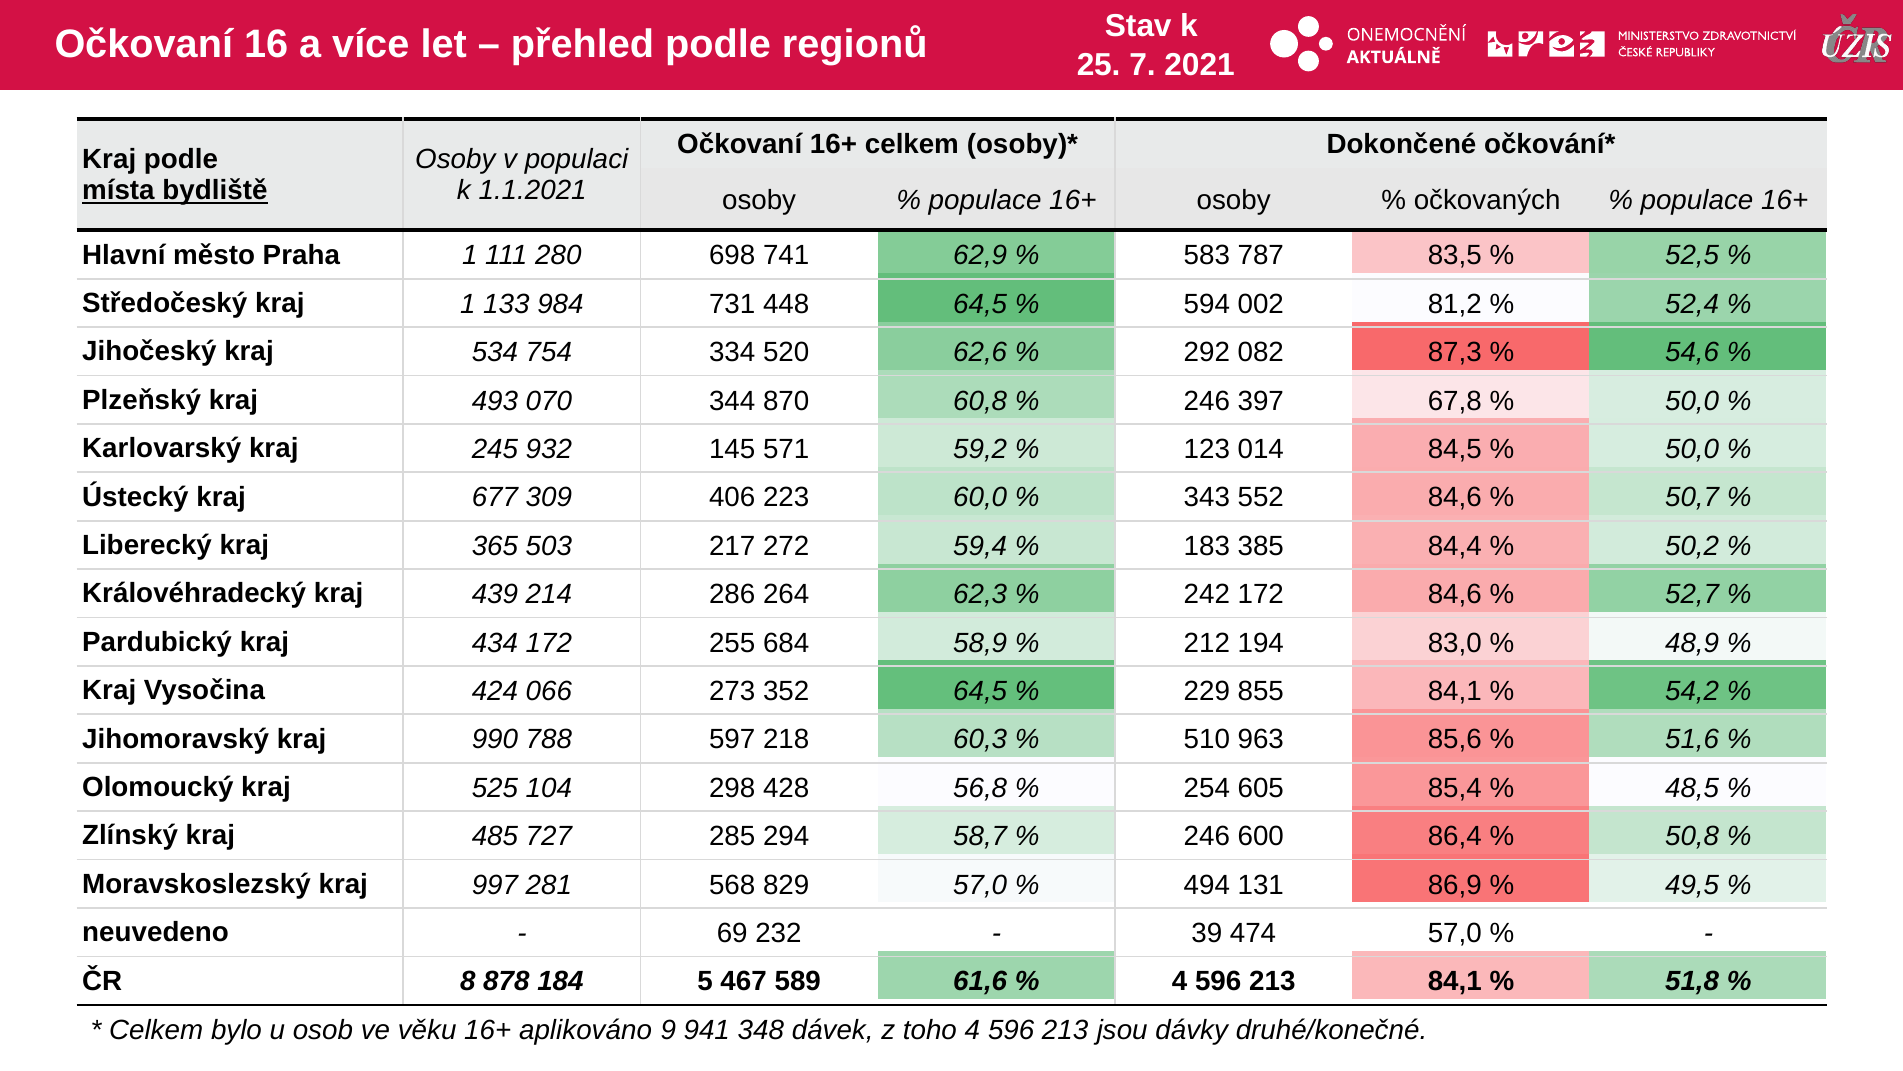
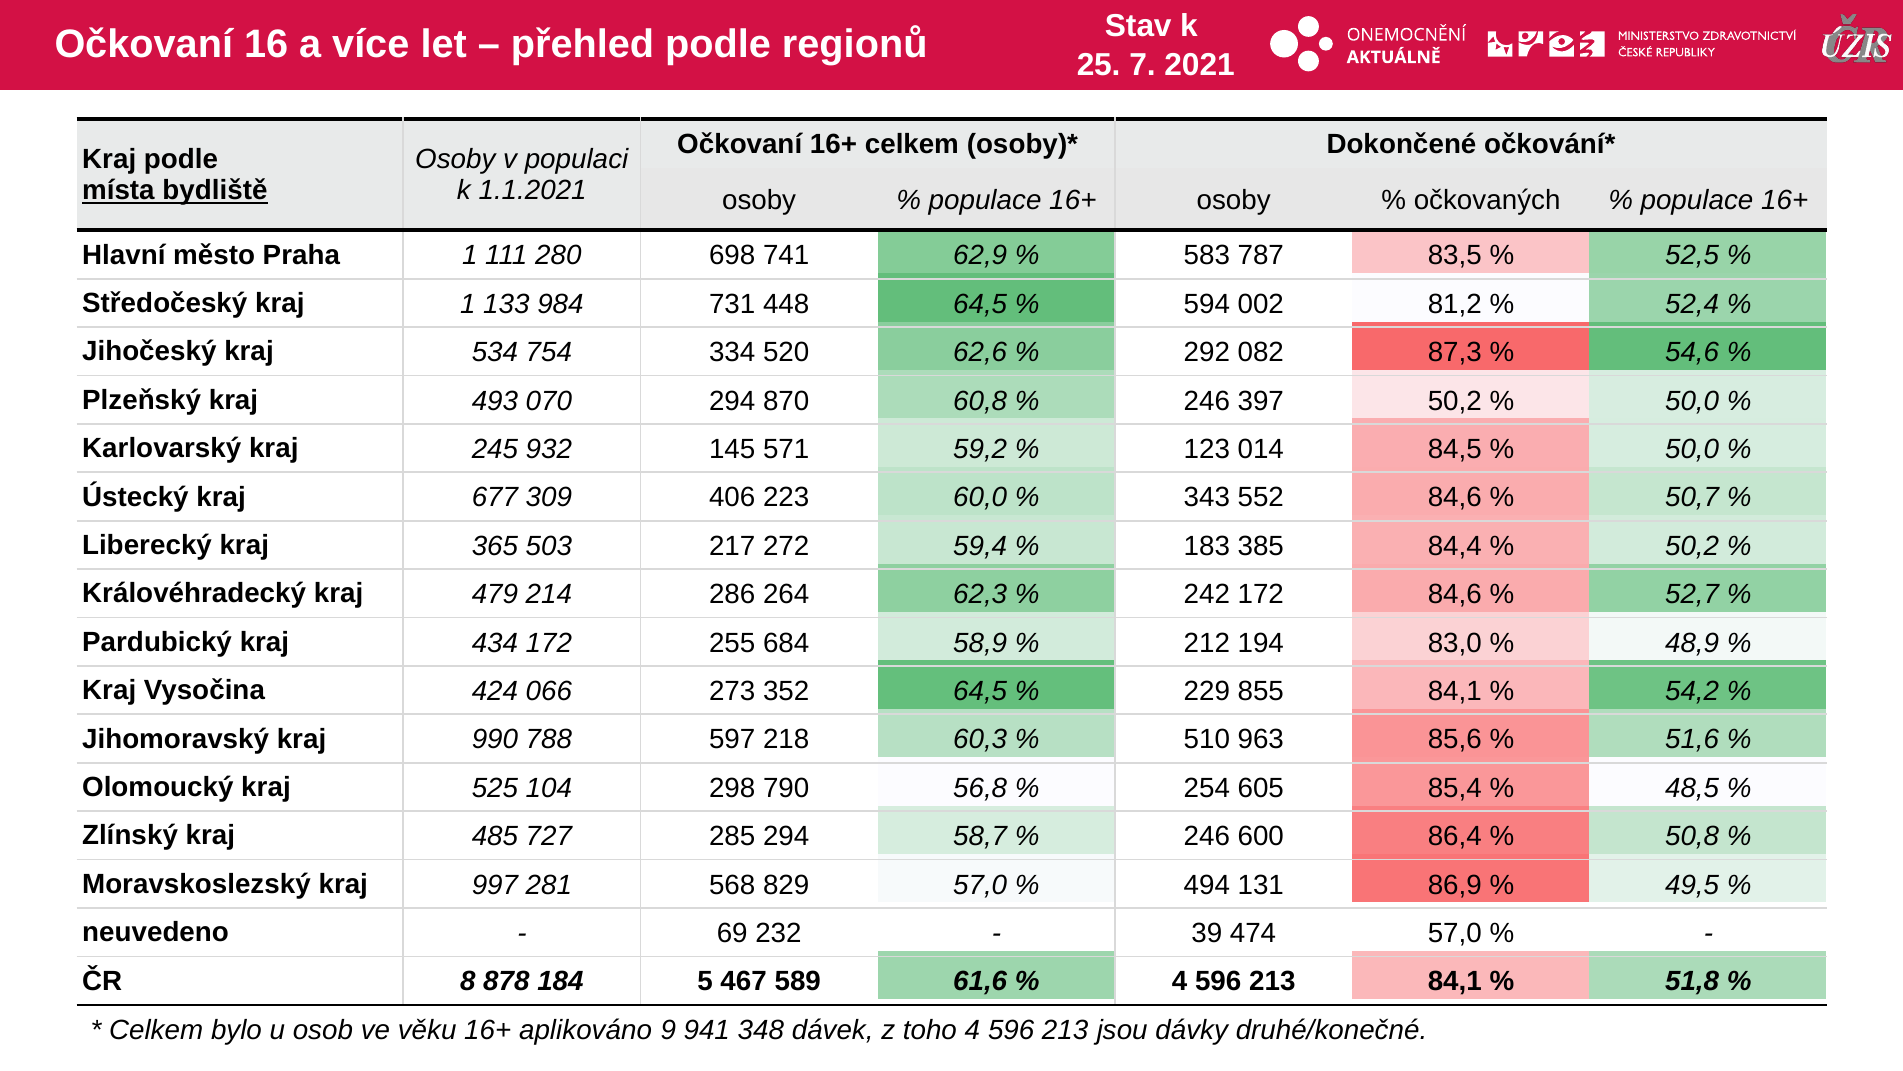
070 344: 344 -> 294 (732, 401)
397 67,8: 67,8 -> 50,2 (1455, 401)
439: 439 -> 479 (495, 594)
428: 428 -> 790 (786, 788)
